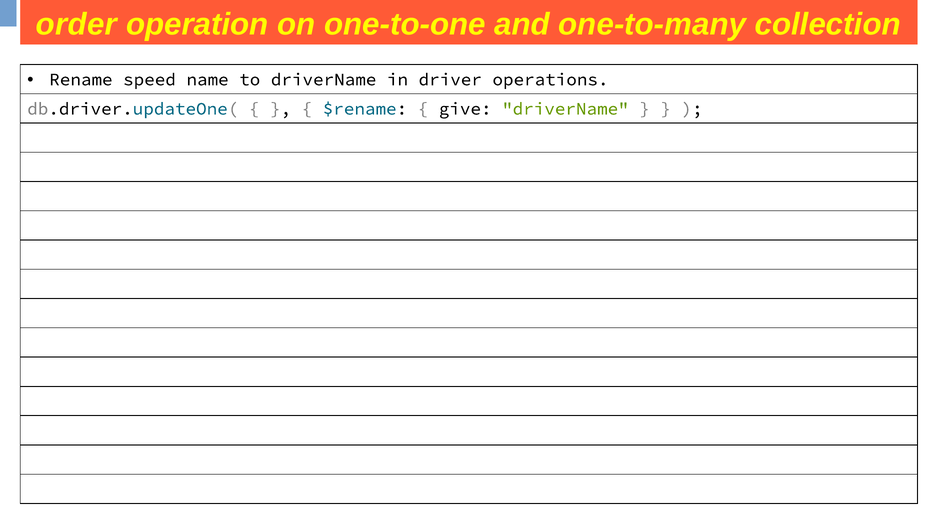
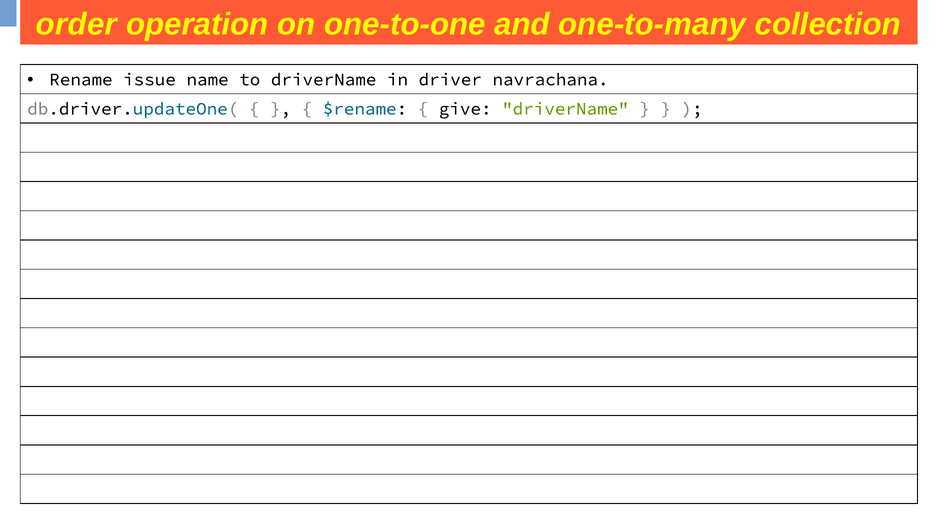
speed: speed -> issue (149, 79)
operations: operations -> navrachana (550, 79)
